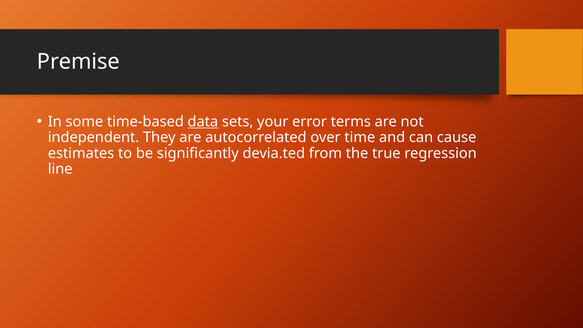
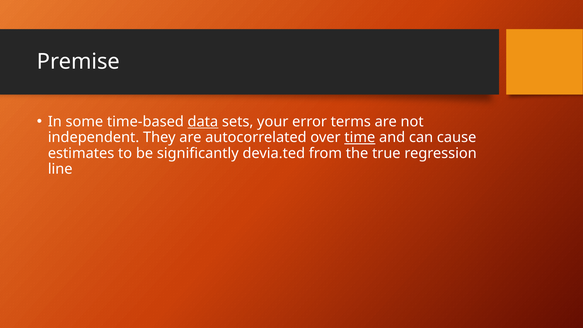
time underline: none -> present (360, 137)
